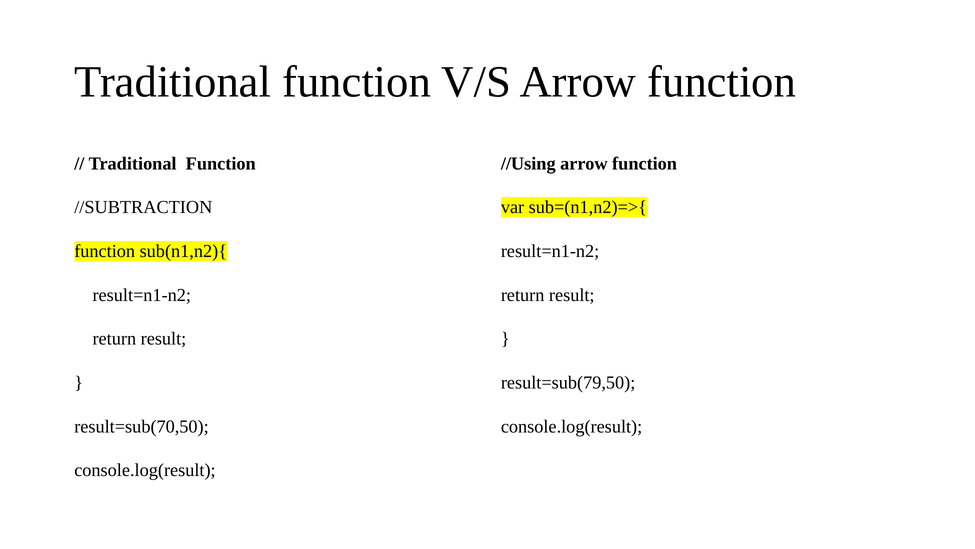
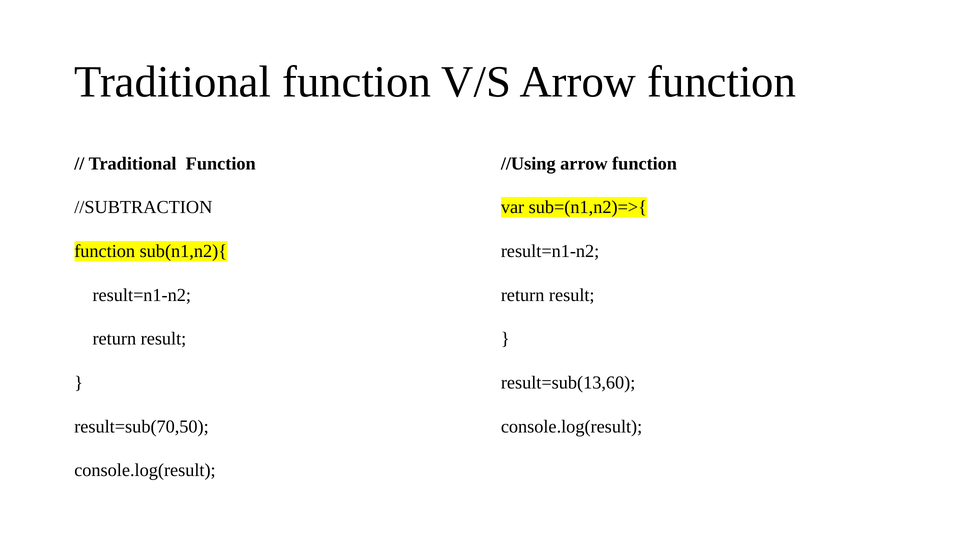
result=sub(79,50: result=sub(79,50 -> result=sub(13,60 (568, 382)
